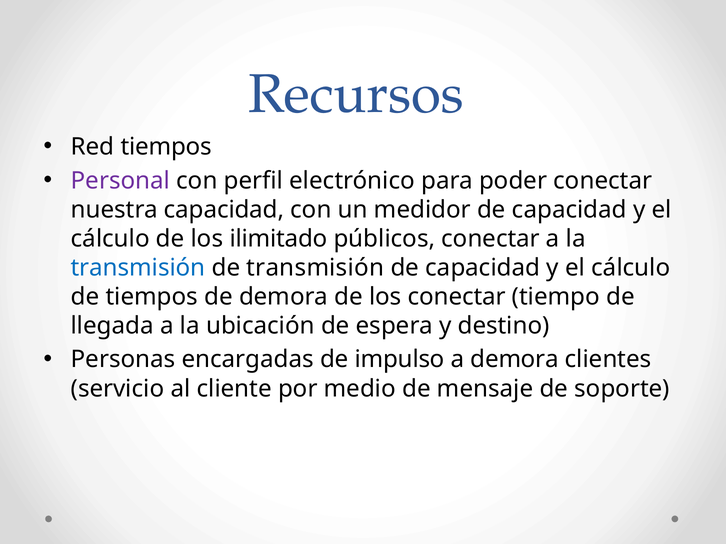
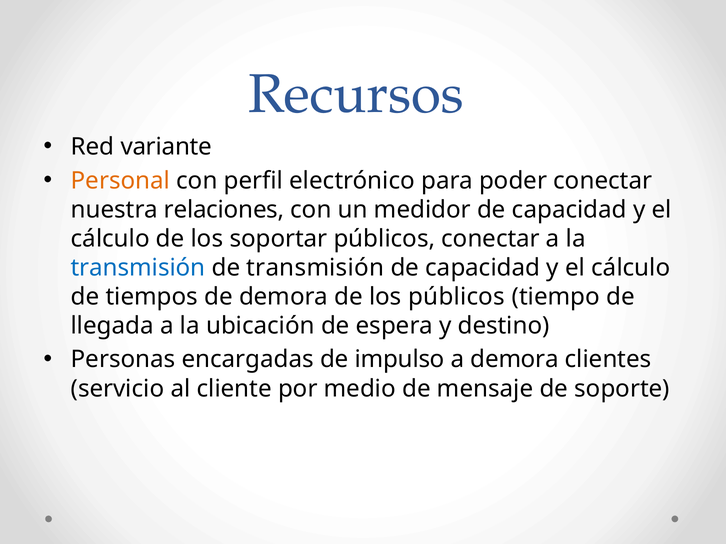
Red tiempos: tiempos -> variante (166, 147)
Personal colour: purple -> orange (120, 181)
nuestra capacidad: capacidad -> relaciones (224, 210)
ilimitado: ilimitado -> soportar (278, 239)
los conectar: conectar -> públicos (457, 297)
